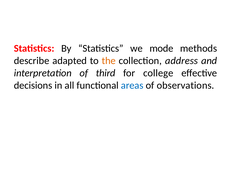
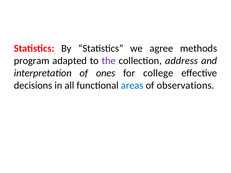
mode: mode -> agree (161, 48)
describe: describe -> program (32, 61)
the colour: orange -> purple (109, 61)
third: third -> ones (106, 73)
